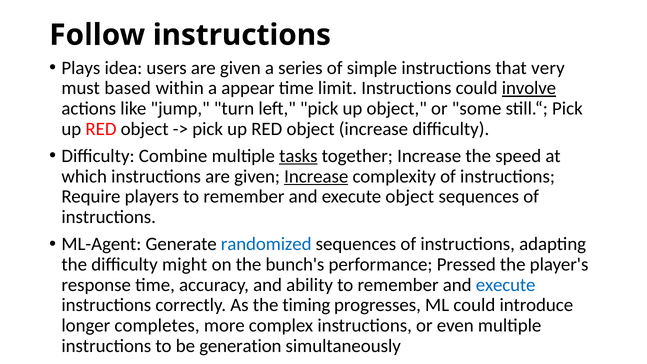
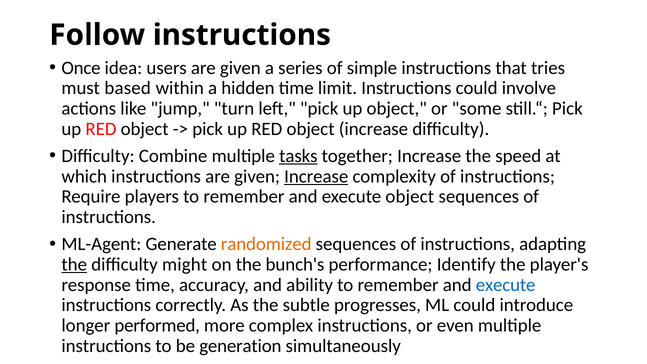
Plays: Plays -> Once (81, 68)
very: very -> tries (548, 68)
appear: appear -> hidden (248, 88)
involve underline: present -> none (529, 88)
randomized colour: blue -> orange (266, 244)
the underline: none -> present (74, 264)
Pressed: Pressed -> Identify (466, 264)
timing: timing -> subtle (306, 305)
completes: completes -> performed (157, 325)
